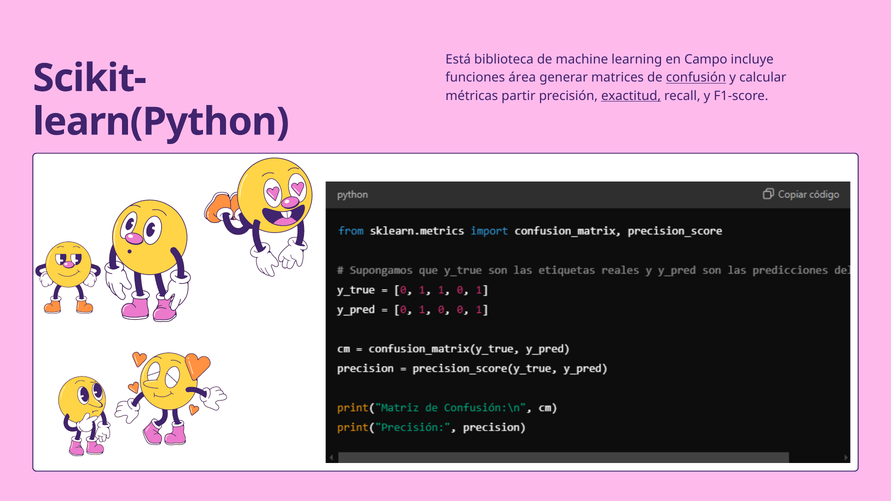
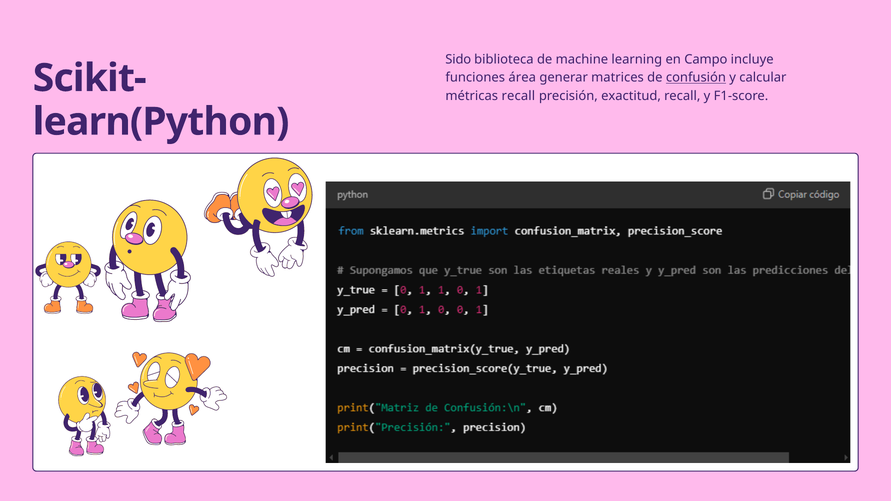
Está: Está -> Sido (458, 59)
métricas partir: partir -> recall (518, 96)
exactitud underline: present -> none (631, 96)
